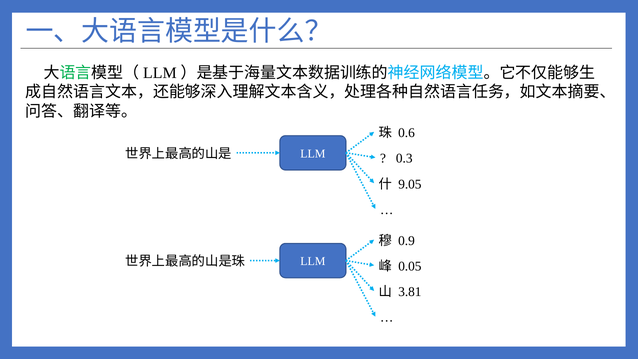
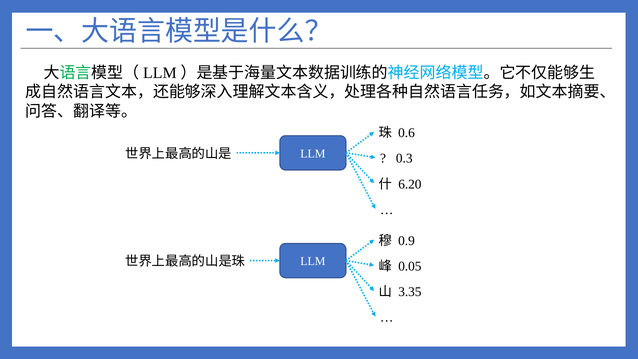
9.05: 9.05 -> 6.20 (410, 184)
3.81: 3.81 -> 3.35 (410, 292)
